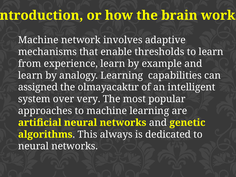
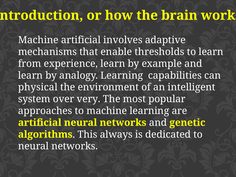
Machine network: network -> artificial (81, 40)
assigned: assigned -> physical (38, 87)
olmayacaktır: olmayacaktır -> environment (108, 87)
